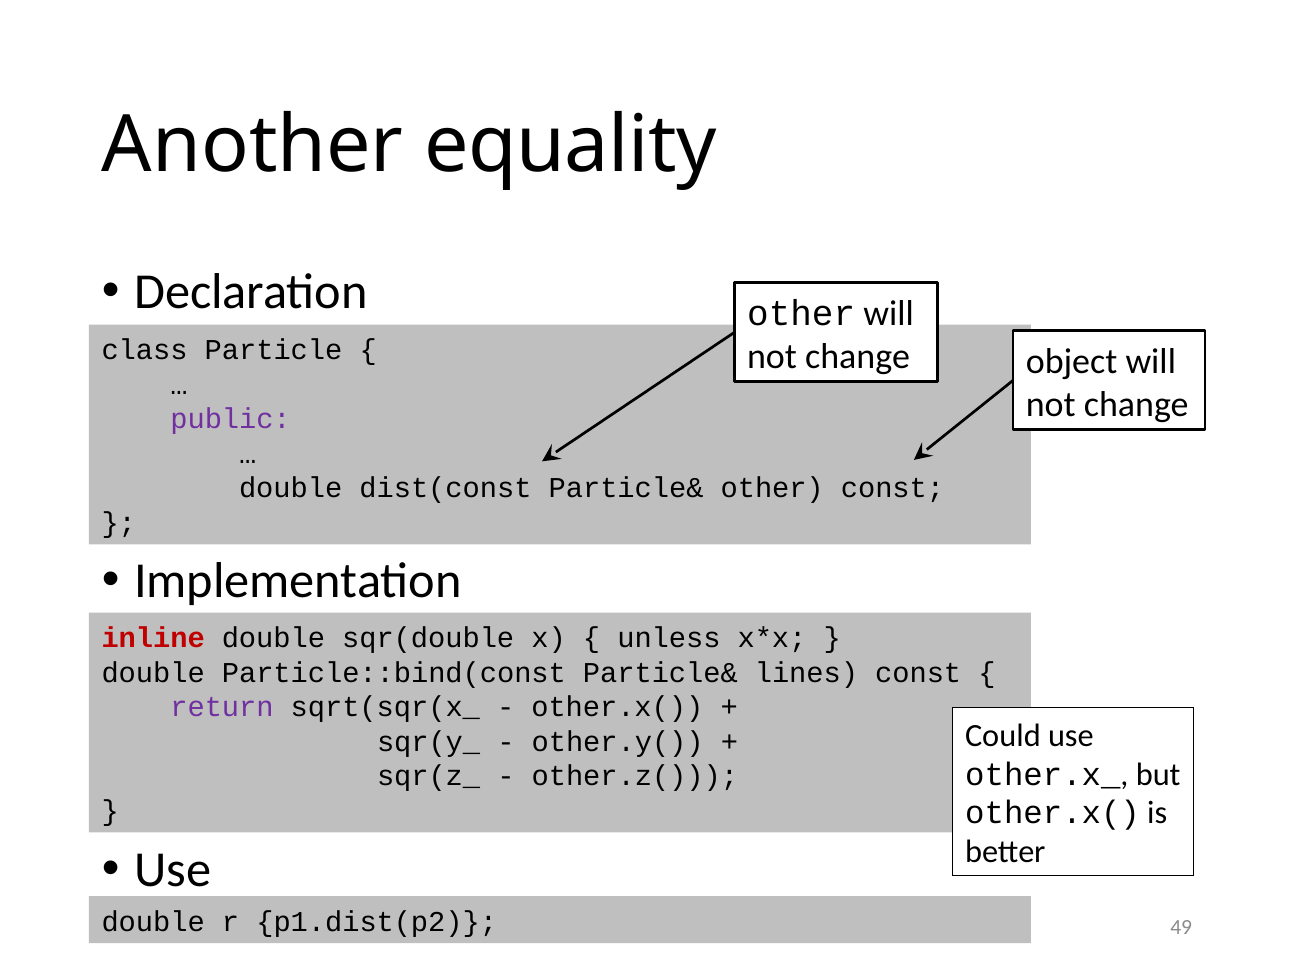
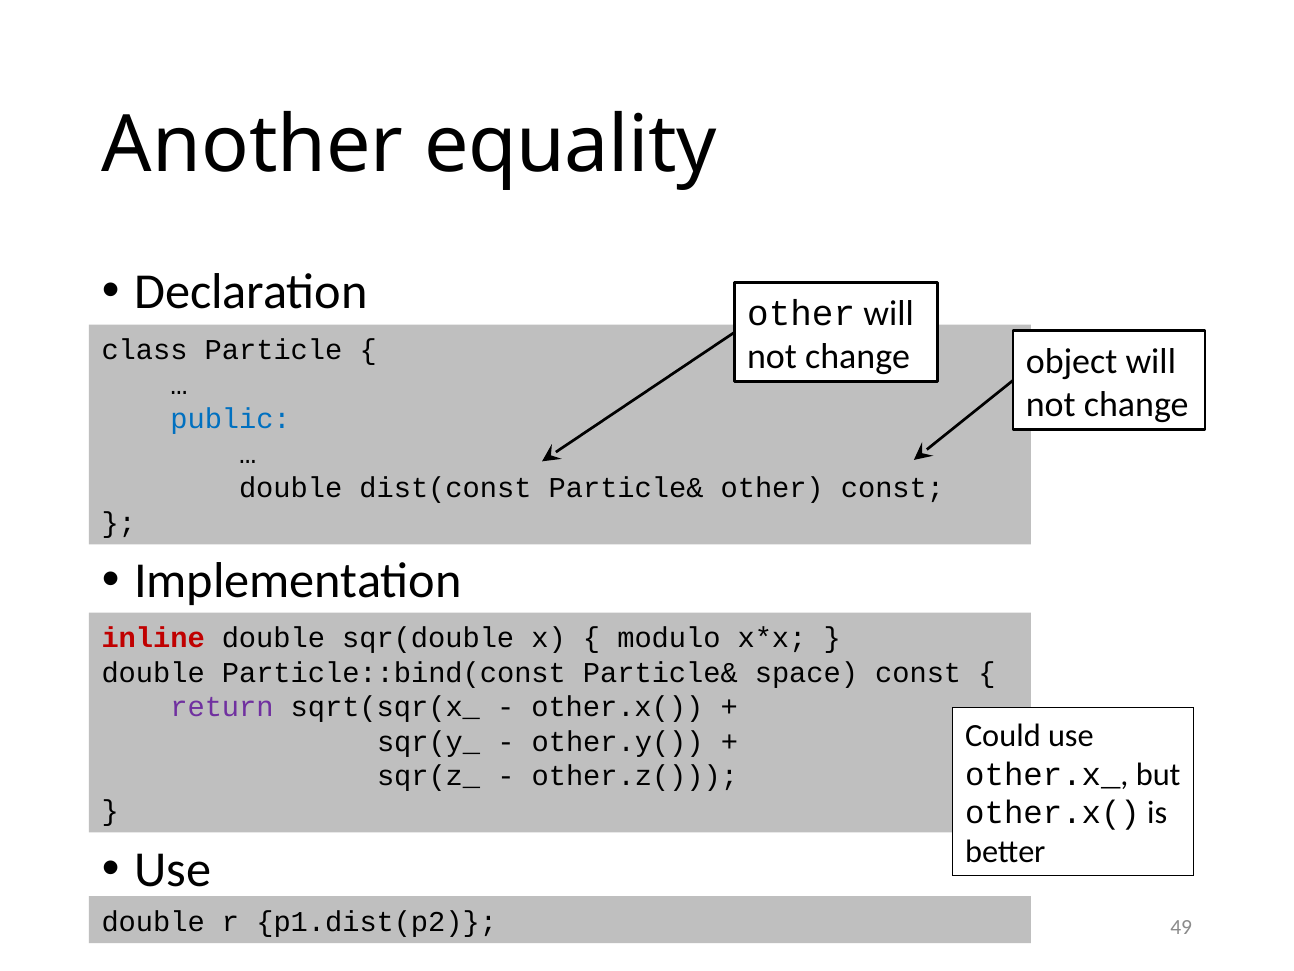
public colour: purple -> blue (231, 419)
unless: unless -> modulo (669, 638)
lines: lines -> space (806, 672)
